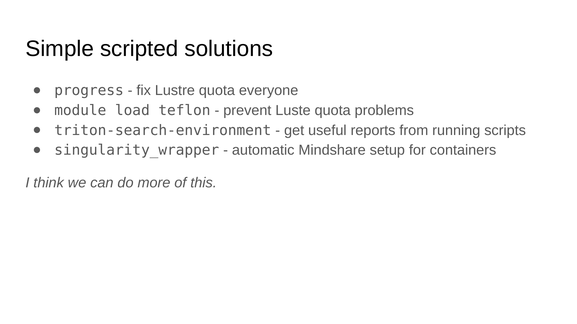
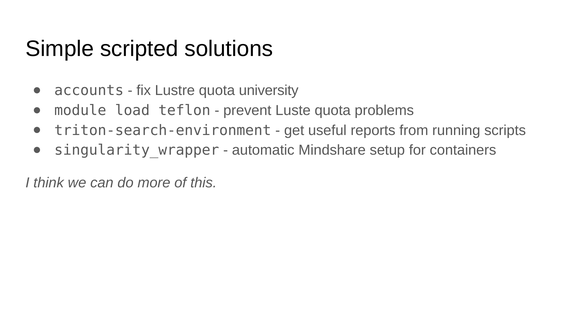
progress: progress -> accounts (89, 91)
everyone: everyone -> university (269, 91)
